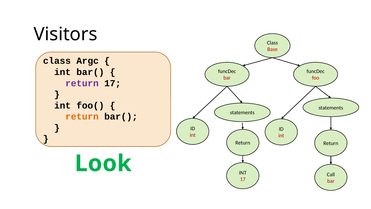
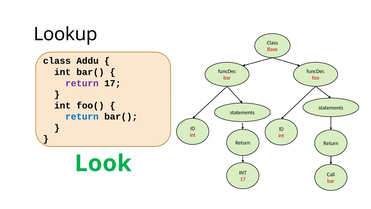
Visitors: Visitors -> Lookup (66, 34)
Argc: Argc -> Addu (88, 61)
return colour: orange -> blue (82, 116)
